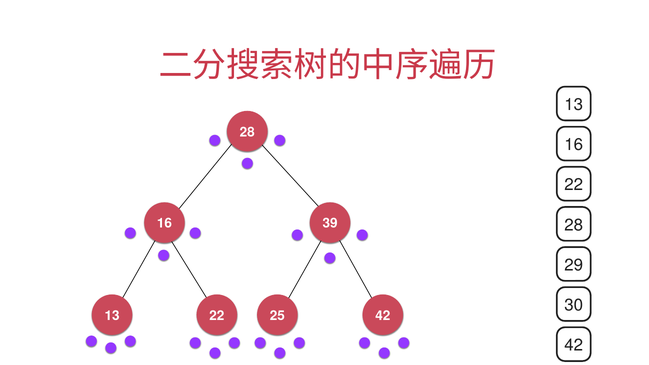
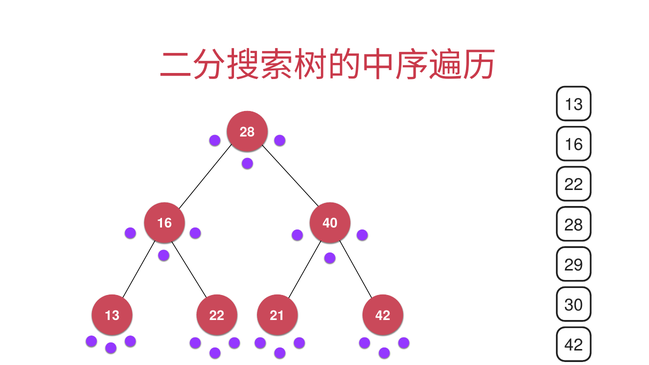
39: 39 -> 40 (330, 224)
25: 25 -> 21 (277, 316)
